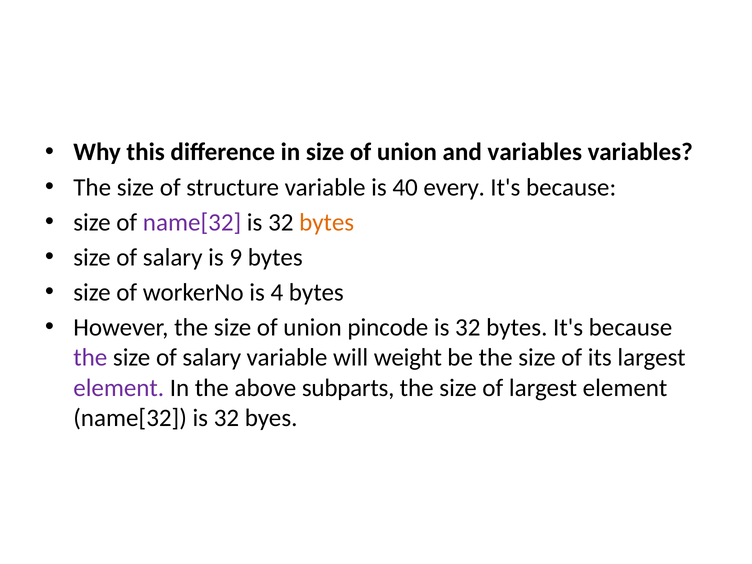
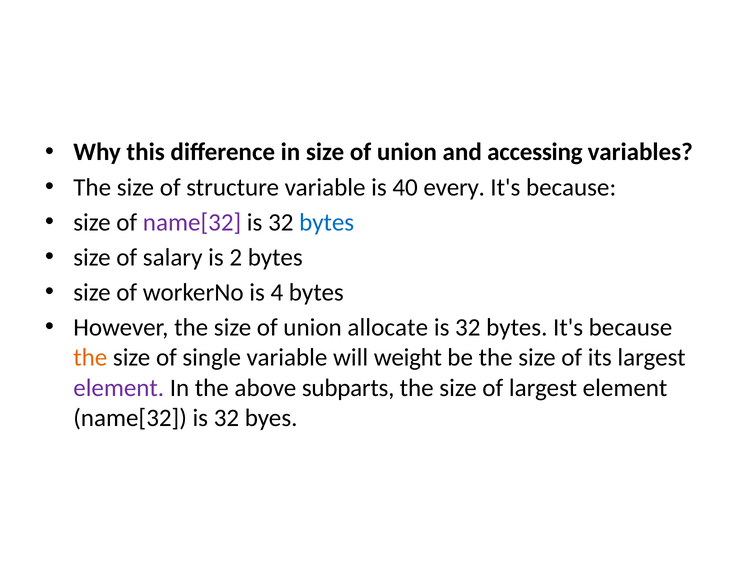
and variables: variables -> accessing (535, 152)
bytes colour: orange -> blue (327, 222)
9: 9 -> 2 (236, 257)
pincode: pincode -> allocate (388, 328)
the colour: purple -> orange (90, 358)
salary: salary -> single (212, 358)
